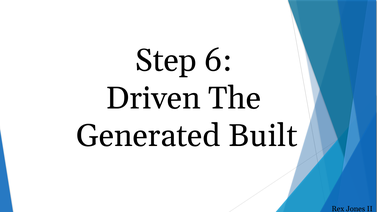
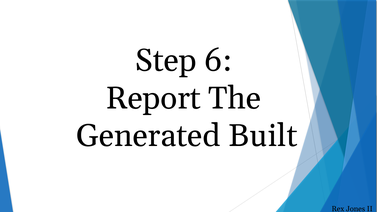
Driven: Driven -> Report (153, 98)
